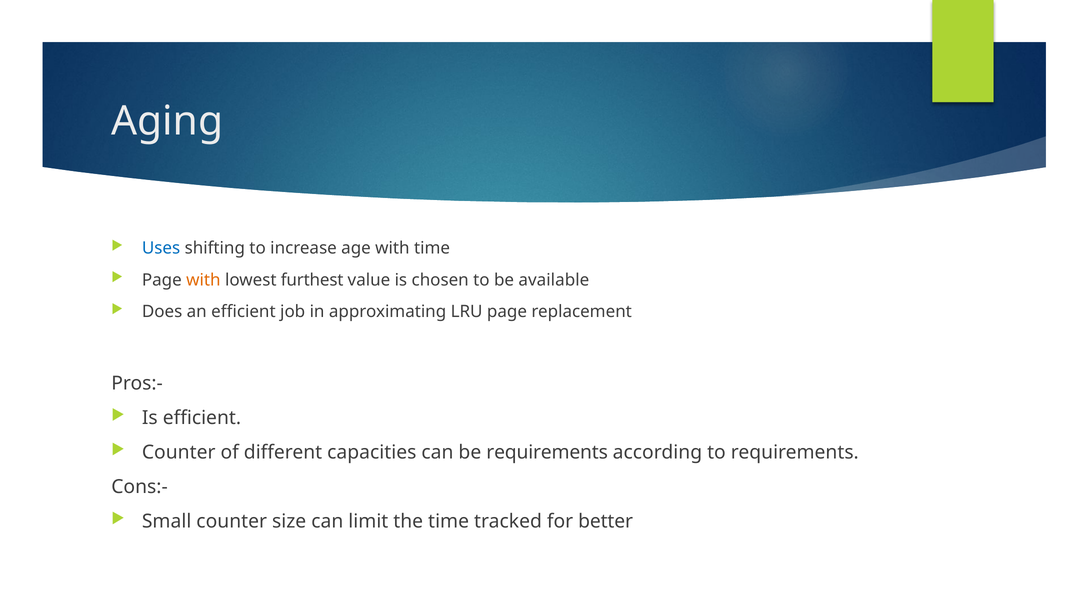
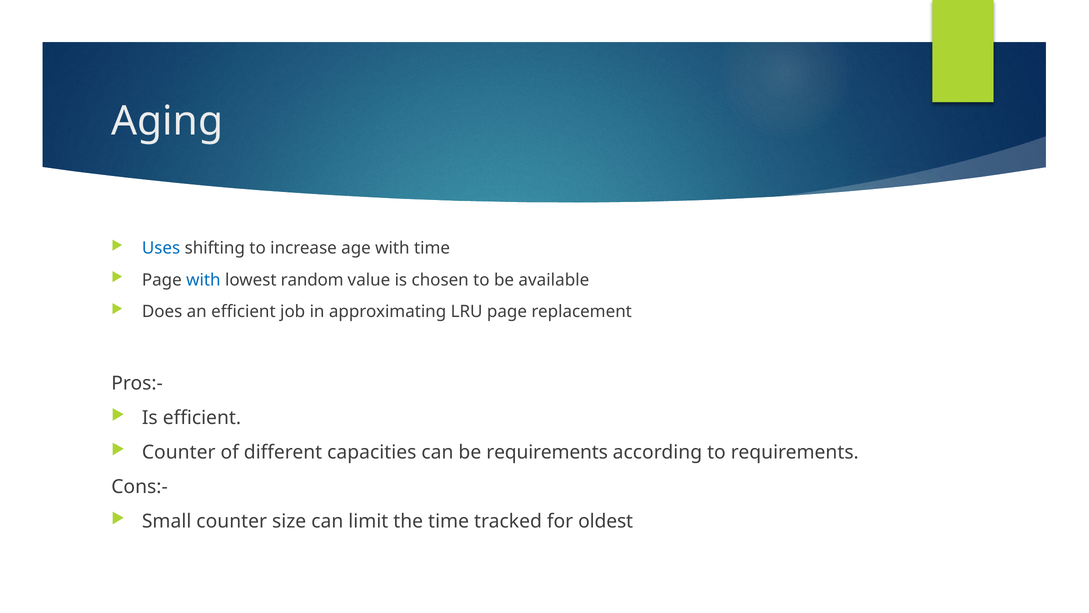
with colour: orange -> blue (203, 280)
furthest: furthest -> random (312, 280)
better: better -> oldest (606, 521)
